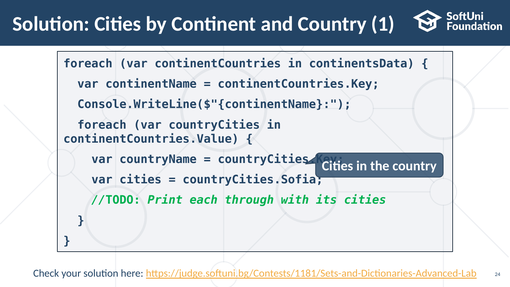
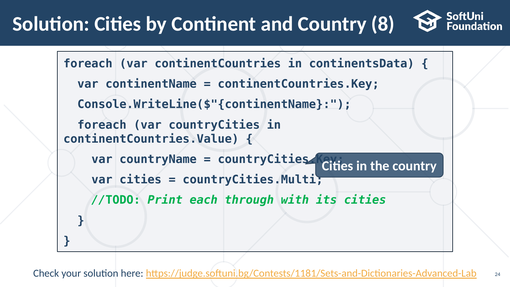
1: 1 -> 8 (383, 24)
countryCities.Sofia: countryCities.Sofia -> countryCities.Multi (253, 180)
